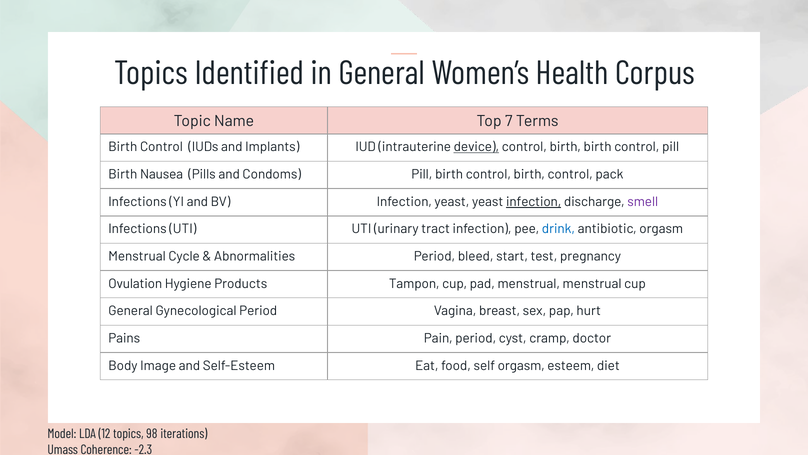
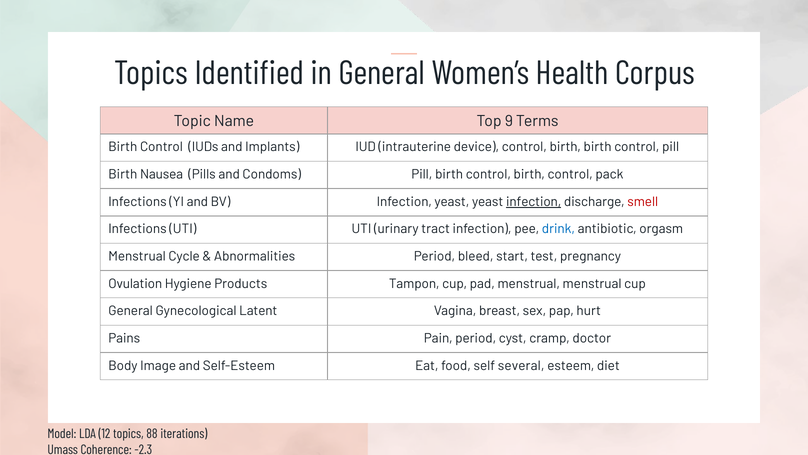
7: 7 -> 9 (509, 121)
device underline: present -> none (476, 147)
smell colour: purple -> red (643, 201)
Gynecological Period: Period -> Latent (258, 311)
self orgasm: orgasm -> several (521, 365)
98: 98 -> 88 (152, 433)
